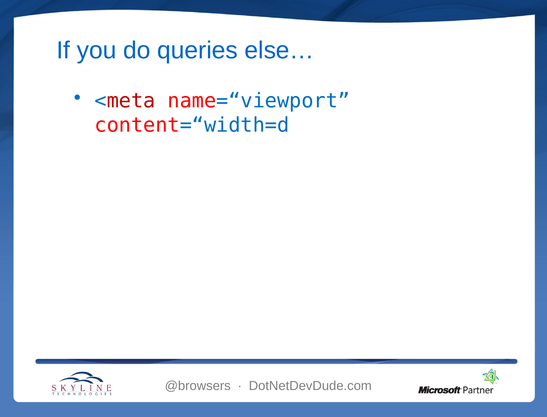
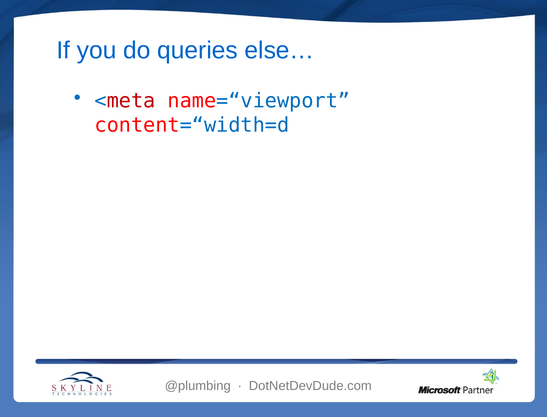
@browsers: @browsers -> @plumbing (198, 386)
